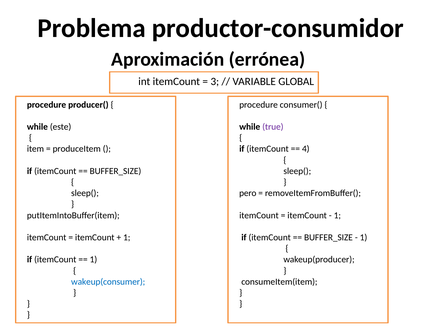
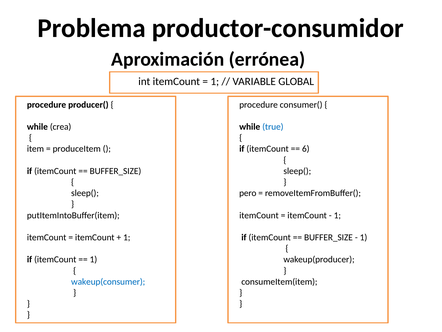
3: 3 -> 1 (215, 81)
este: este -> crea (61, 127)
true colour: purple -> blue (273, 127)
4: 4 -> 6 (306, 149)
